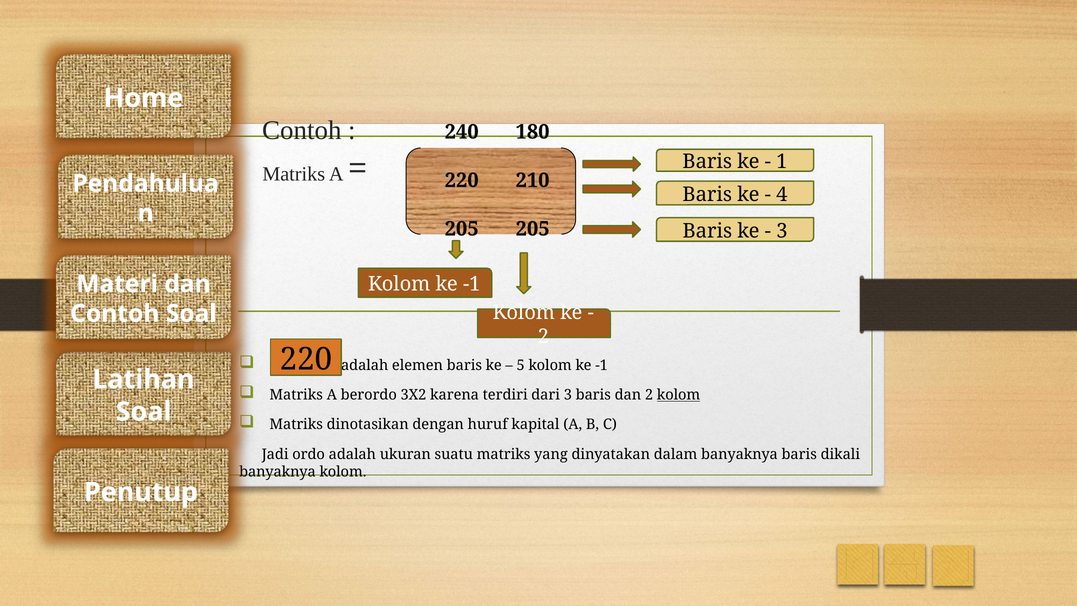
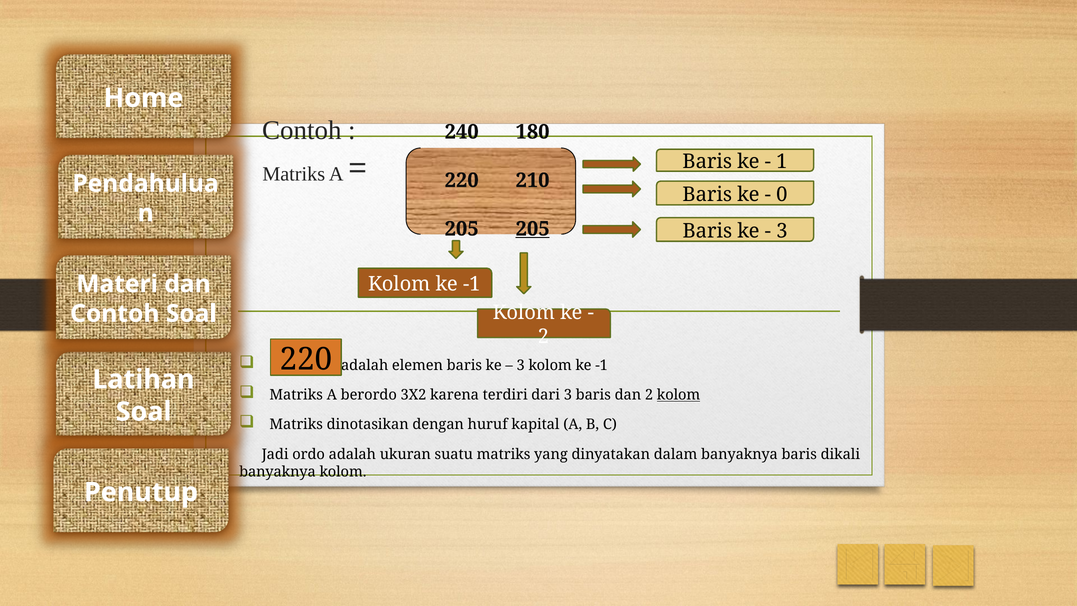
4: 4 -> 0 (782, 194)
205 underline: none -> present (533, 229)
5: 5 -> 3 (521, 365)
